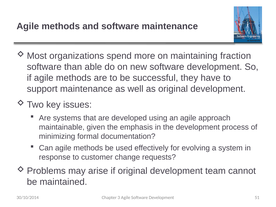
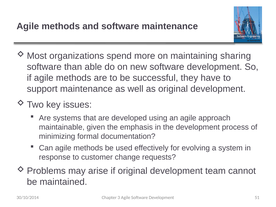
fraction: fraction -> sharing (236, 56)
